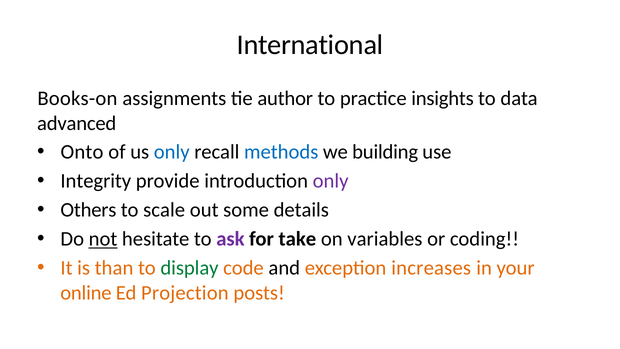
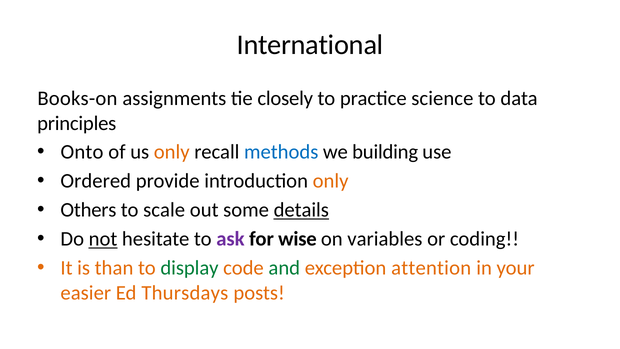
author: author -> closely (285, 98)
insights: insights -> science (442, 98)
advanced: advanced -> principles (77, 123)
only colour: blue -> orange (172, 152)
Integrity: Integrity -> Ordered (96, 181)
only colour: purple -> orange (331, 181)
details underline: none -> present (301, 210)
take: take -> wise (297, 239)
and colour: black -> green (284, 268)
increases: increases -> attention (431, 268)
online: online -> easier (86, 293)
Projection: Projection -> Thursdays (185, 293)
